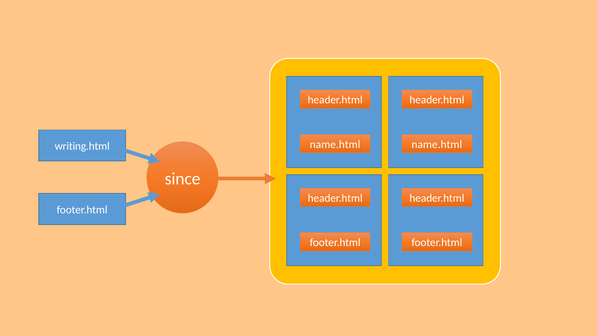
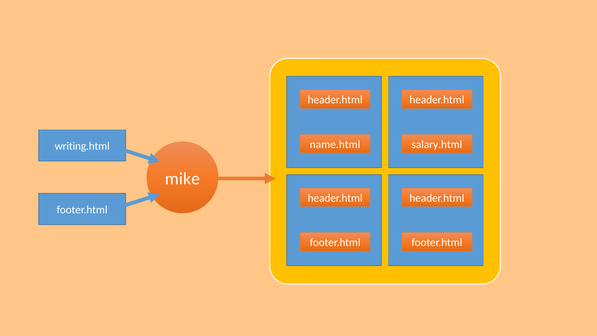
name.html: name.html -> salary.html (437, 144)
since: since -> mike (182, 179)
